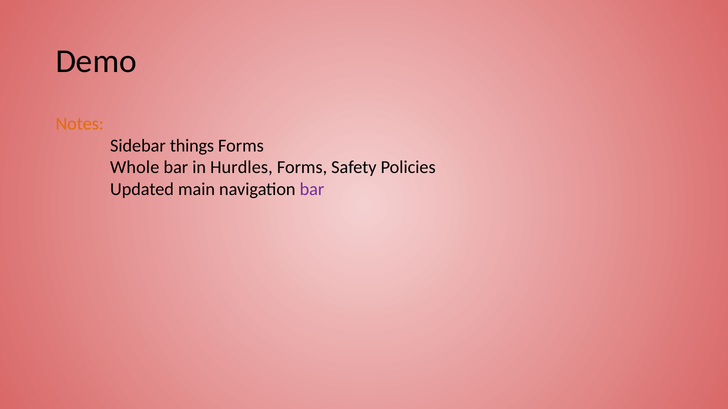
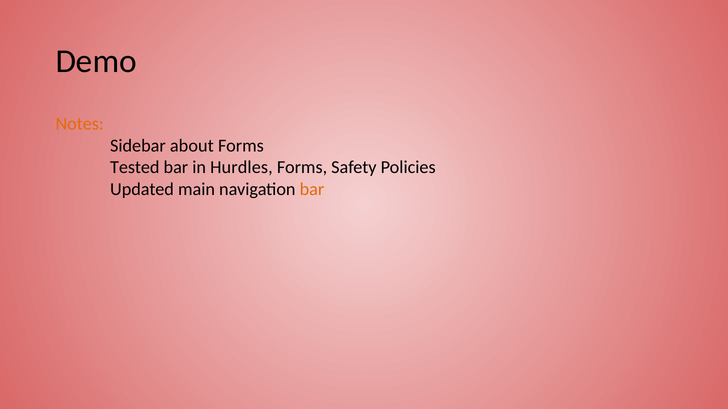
things: things -> about (192, 146)
Whole: Whole -> Tested (135, 168)
bar colour: purple -> orange (312, 189)
